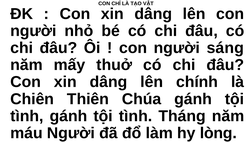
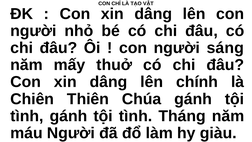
lòng: lòng -> giàu (218, 133)
